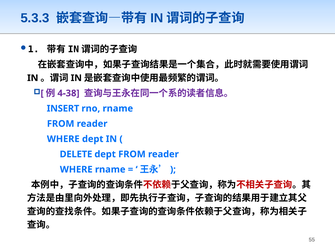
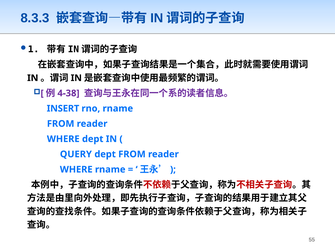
5.3.3: 5.3.3 -> 8.3.3 (35, 18)
DELETE: DELETE -> QUERY (76, 154)
